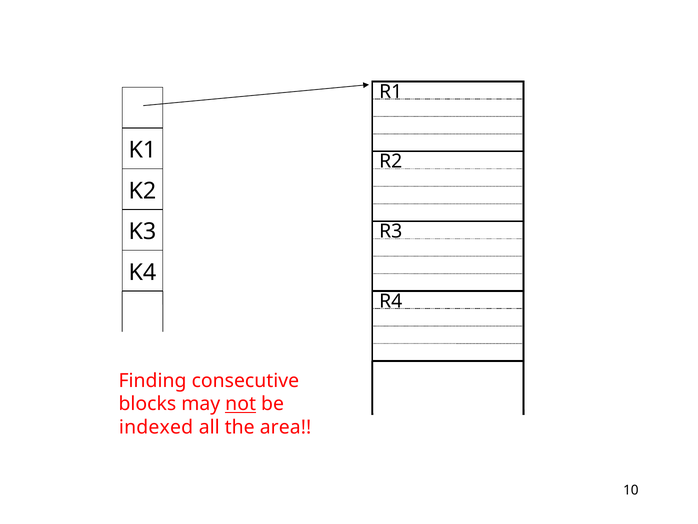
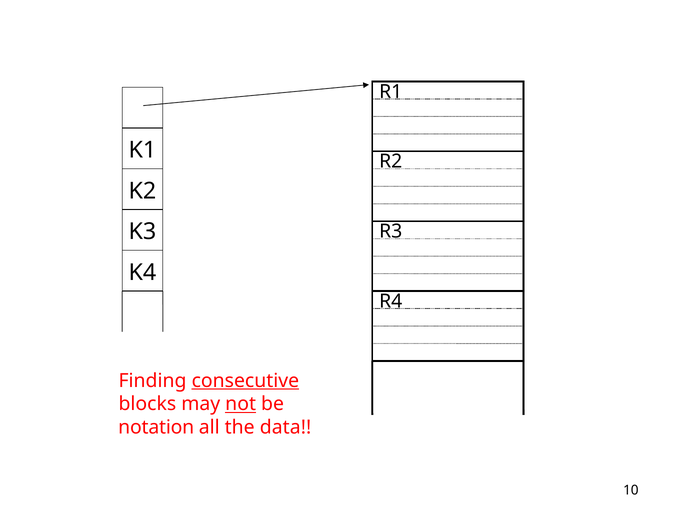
consecutive underline: none -> present (245, 380)
indexed: indexed -> notation (156, 427)
area: area -> data (286, 427)
